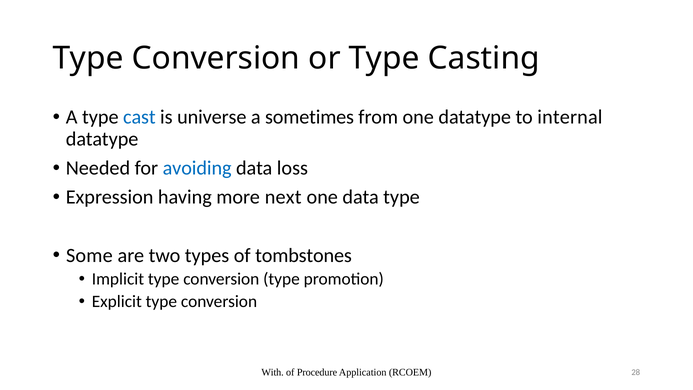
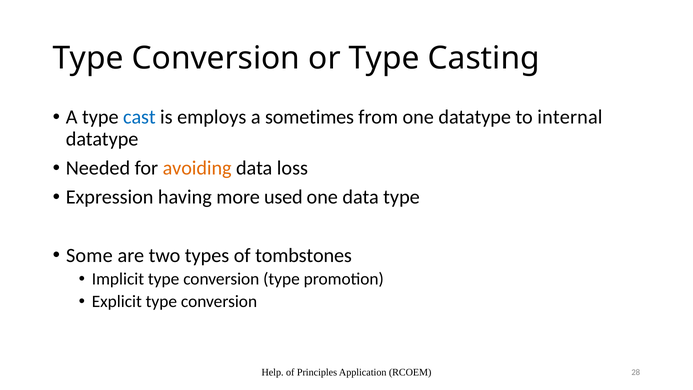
universe: universe -> employs (212, 117)
avoiding colour: blue -> orange (197, 168)
next: next -> used (283, 197)
With: With -> Help (273, 372)
Procedure: Procedure -> Principles (317, 372)
